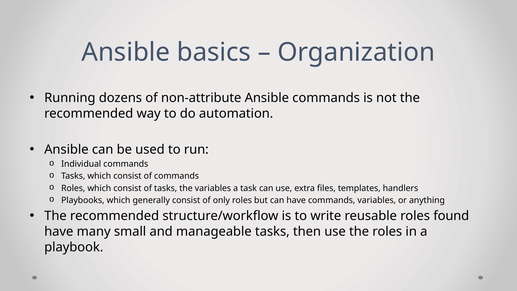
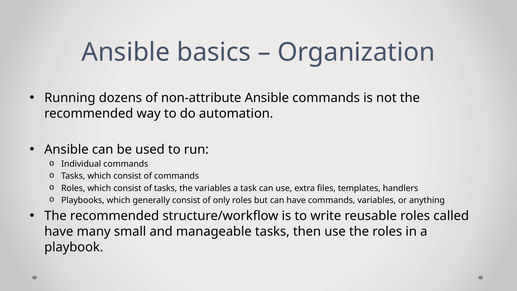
found: found -> called (451, 216)
